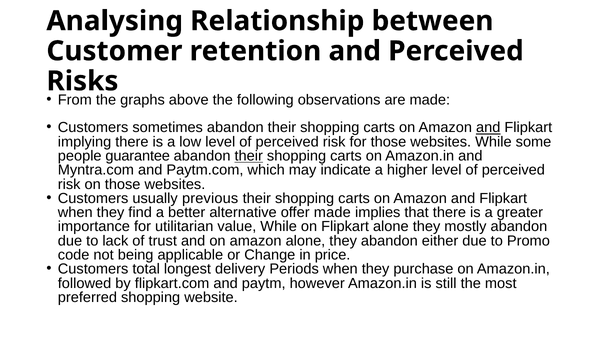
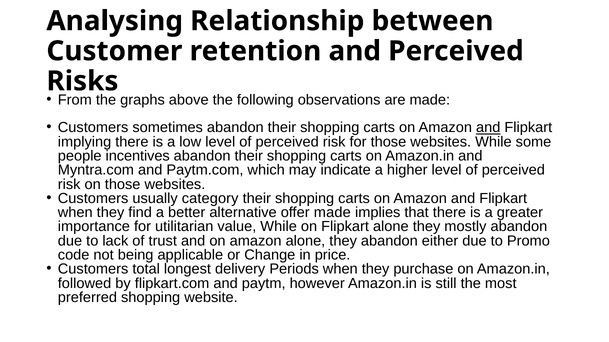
guarantee: guarantee -> incentives (138, 156)
their underline: present -> none (249, 156)
previous: previous -> category (210, 199)
